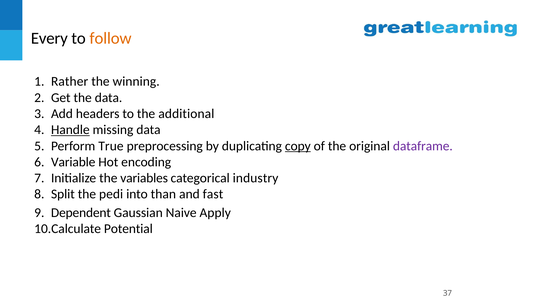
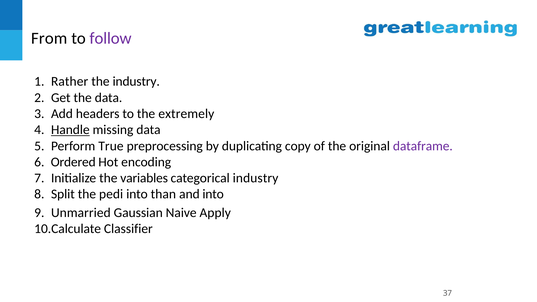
Every: Every -> From (49, 38)
follow colour: orange -> purple (111, 38)
the winning: winning -> industry (136, 81)
additional: additional -> extremely (186, 114)
copy underline: present -> none (298, 146)
Variable: Variable -> Ordered (73, 162)
and fast: fast -> into (213, 194)
Dependent: Dependent -> Unmarried (81, 213)
Potential: Potential -> Classifier (128, 229)
